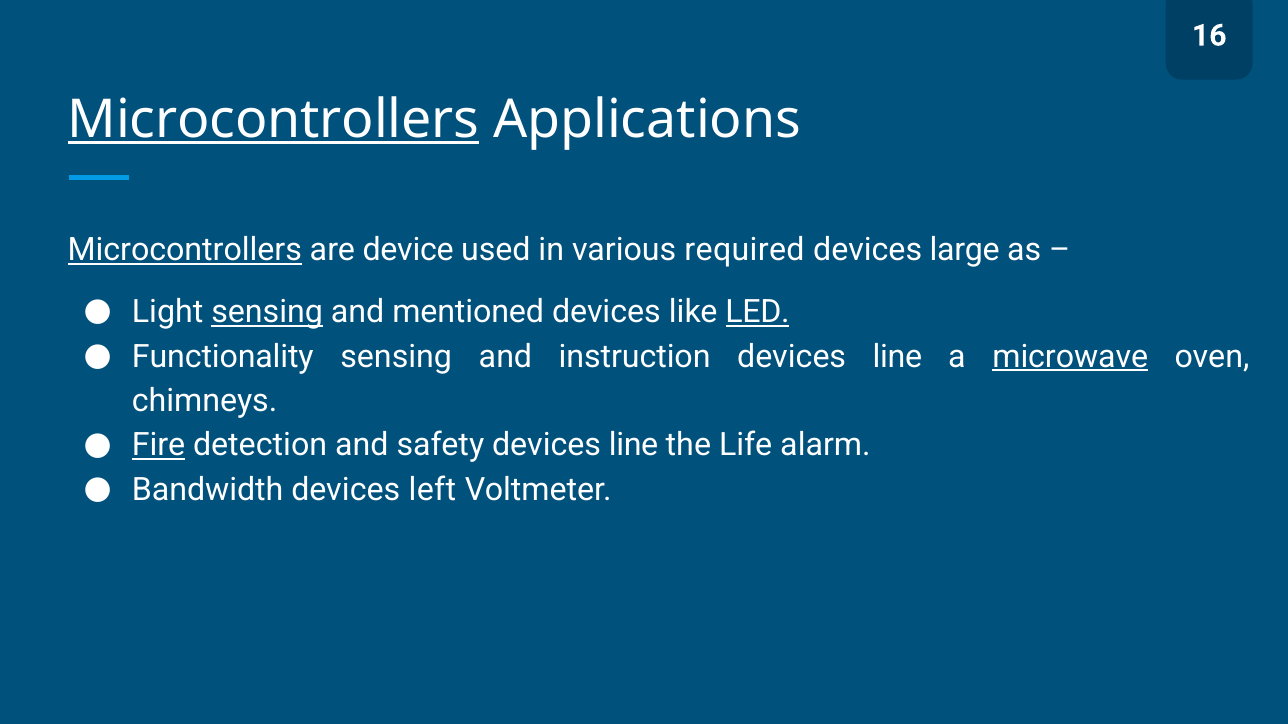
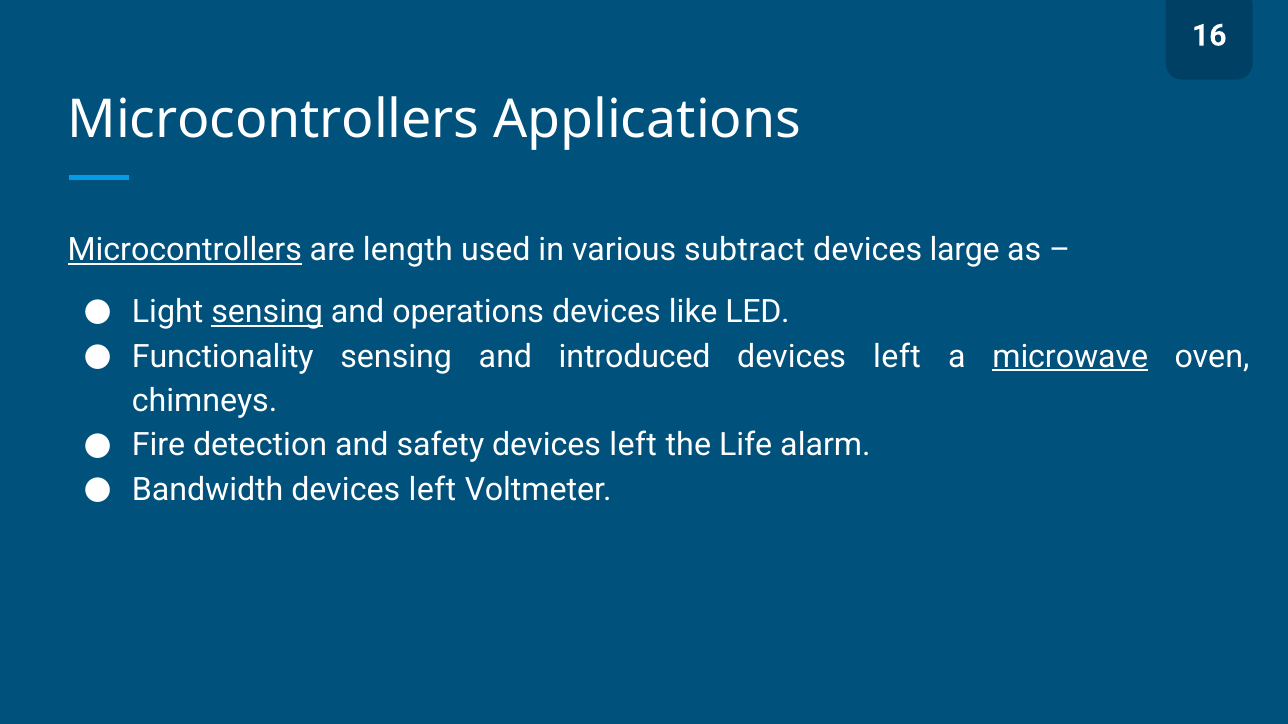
Microcontrollers underline: present -> none (273, 120)
device: device -> length (408, 250)
required: required -> subtract (745, 250)
mentioned: mentioned -> operations (468, 312)
LED underline: present -> none (757, 312)
instruction: instruction -> introduced (635, 357)
line: line -> left (897, 357)
Fire underline: present -> none (159, 446)
safety devices line: line -> left (633, 446)
